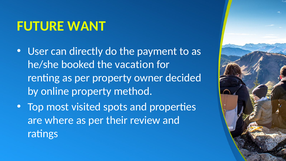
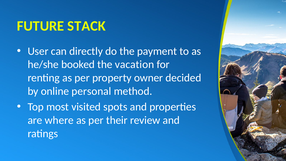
WANT: WANT -> STACK (87, 26)
online property: property -> personal (91, 91)
